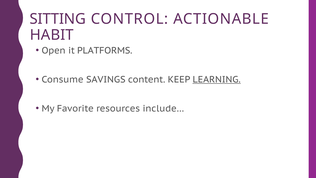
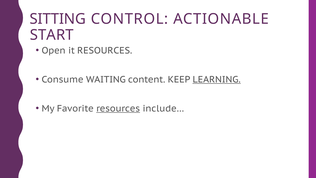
HABIT: HABIT -> START (52, 35)
it PLATFORMS: PLATFORMS -> RESOURCES (105, 51)
SAVINGS: SAVINGS -> WAITING (106, 79)
resources underline: none -> present (118, 108)
